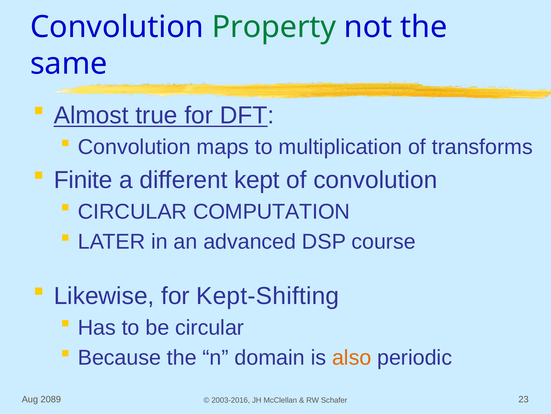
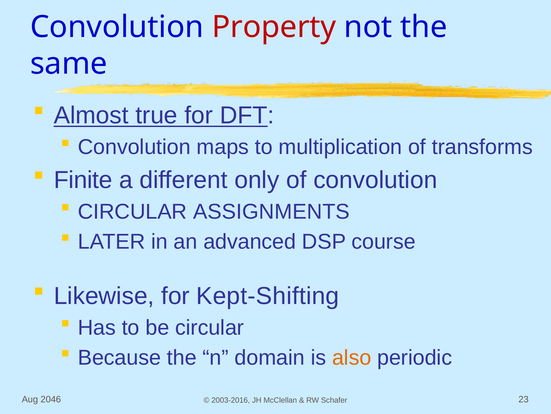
Property colour: green -> red (274, 27)
kept: kept -> only (257, 180)
COMPUTATION: COMPUTATION -> ASSIGNMENTS (271, 211)
2089: 2089 -> 2046 (51, 399)
